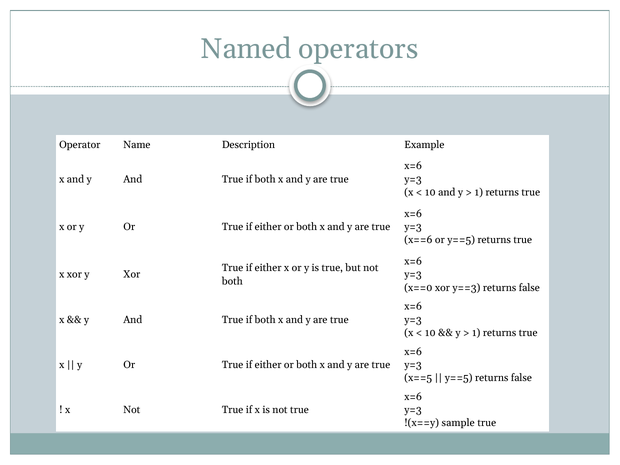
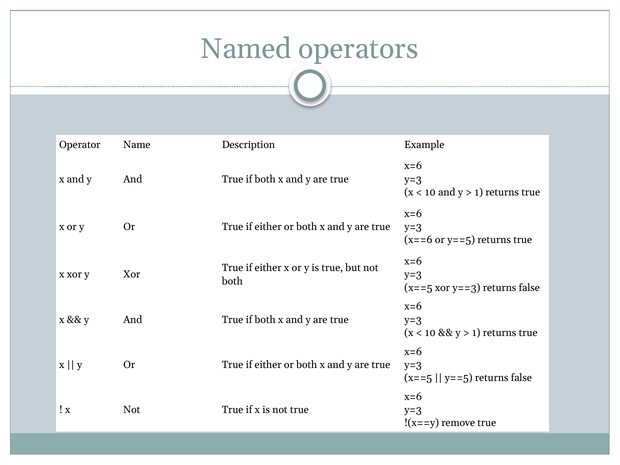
x==0: x==0 -> x==5 (418, 288)
sample: sample -> remove (458, 423)
